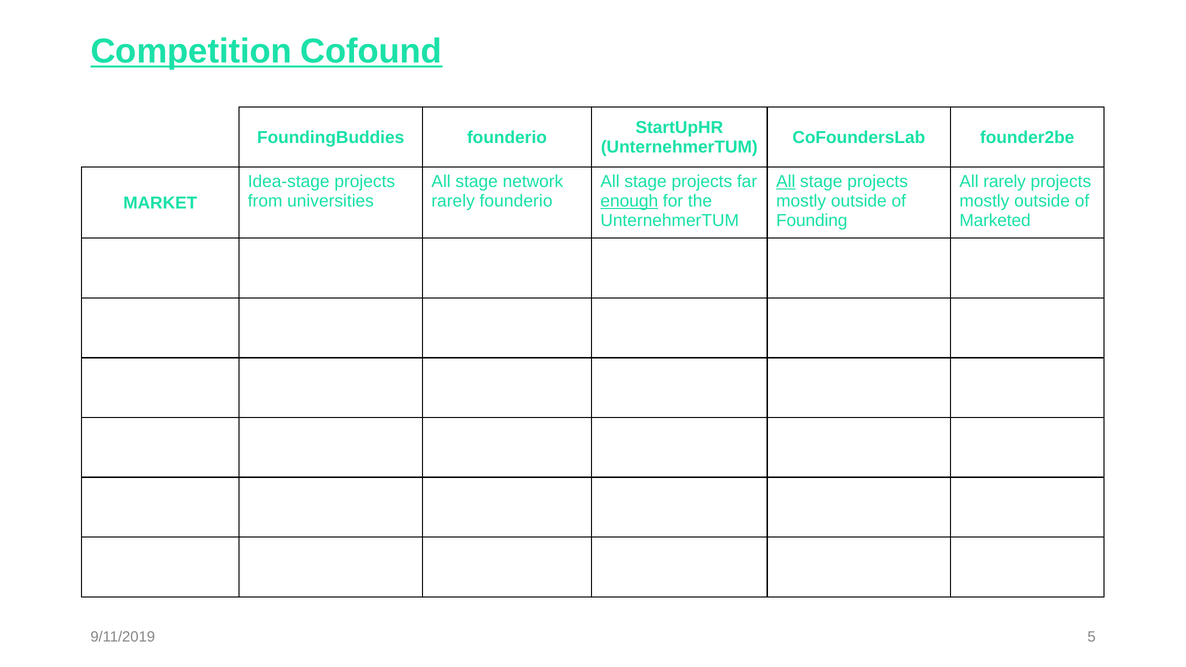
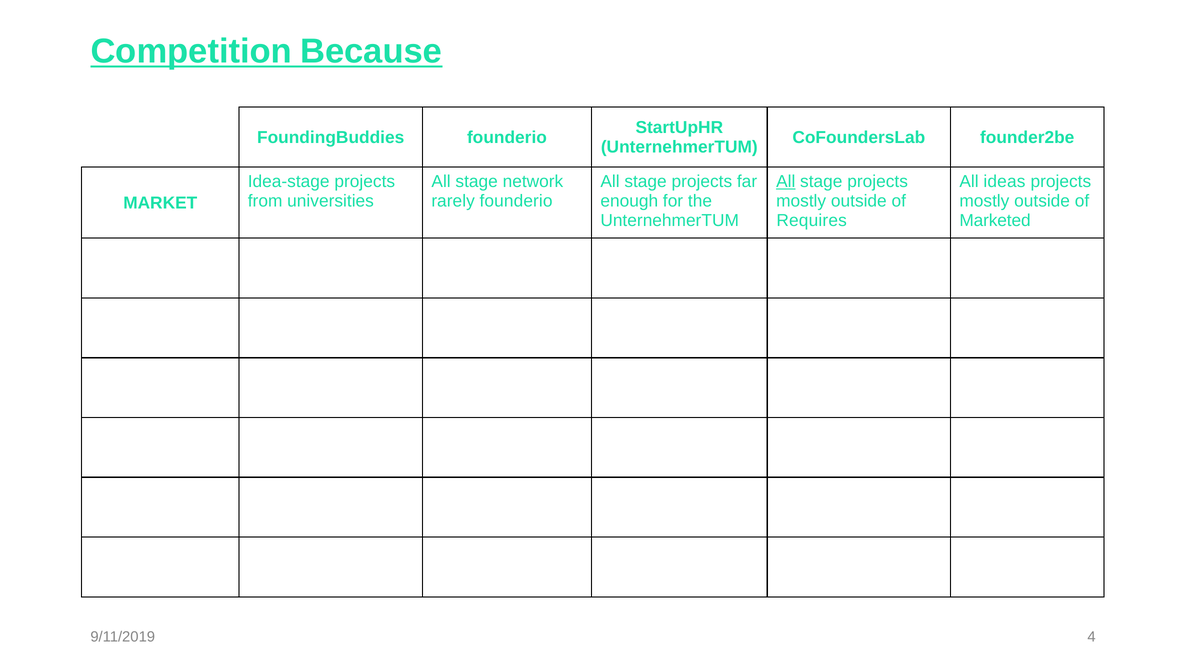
Cofound: Cofound -> Because (371, 51)
All rarely: rarely -> ideas (1004, 181)
enough underline: present -> none (629, 201)
Founding: Founding -> Requires (812, 220)
5: 5 -> 4 (1092, 637)
